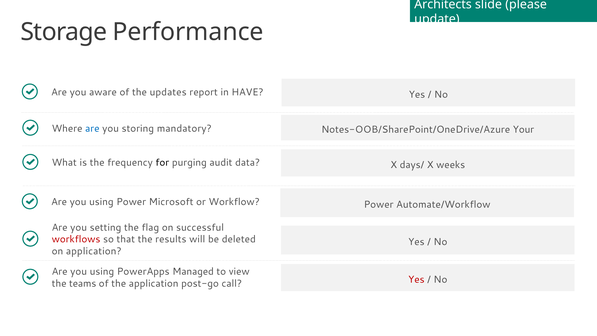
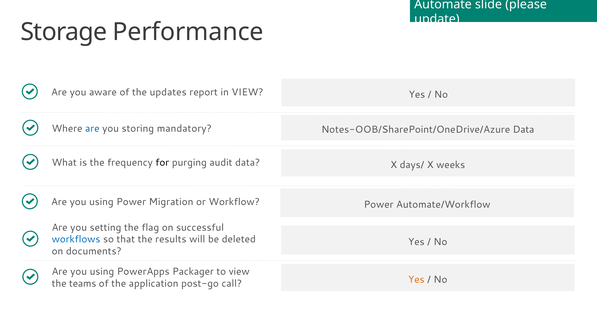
Architects: Architects -> Automate (443, 4)
in HAVE: HAVE -> VIEW (247, 92)
Notes-OOB/SharePoint/OneDrive/Azure Your: Your -> Data (523, 129)
Microsoft: Microsoft -> Migration (171, 202)
workflows colour: red -> blue (76, 239)
on application: application -> documents (94, 251)
Managed: Managed -> Packager (193, 271)
Yes colour: red -> orange (416, 279)
